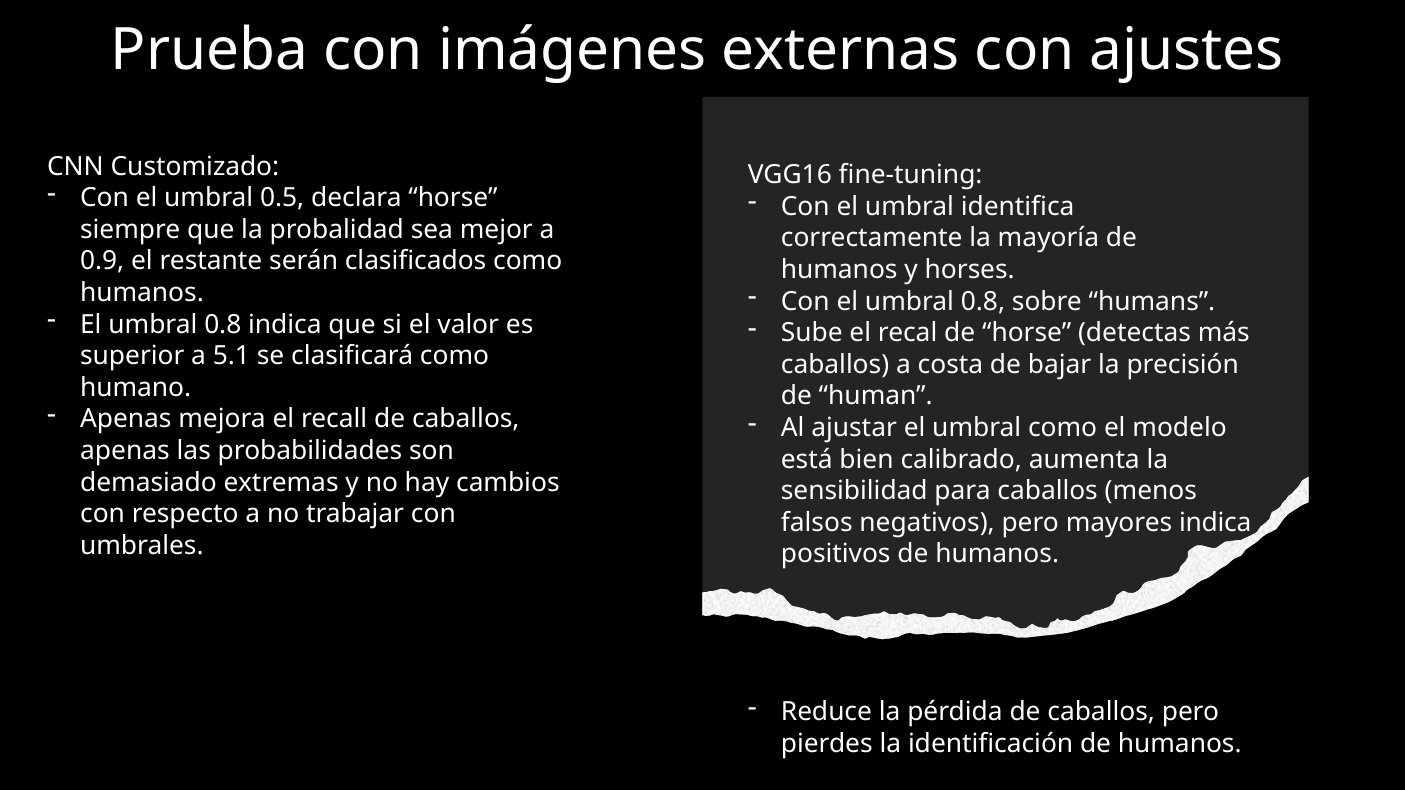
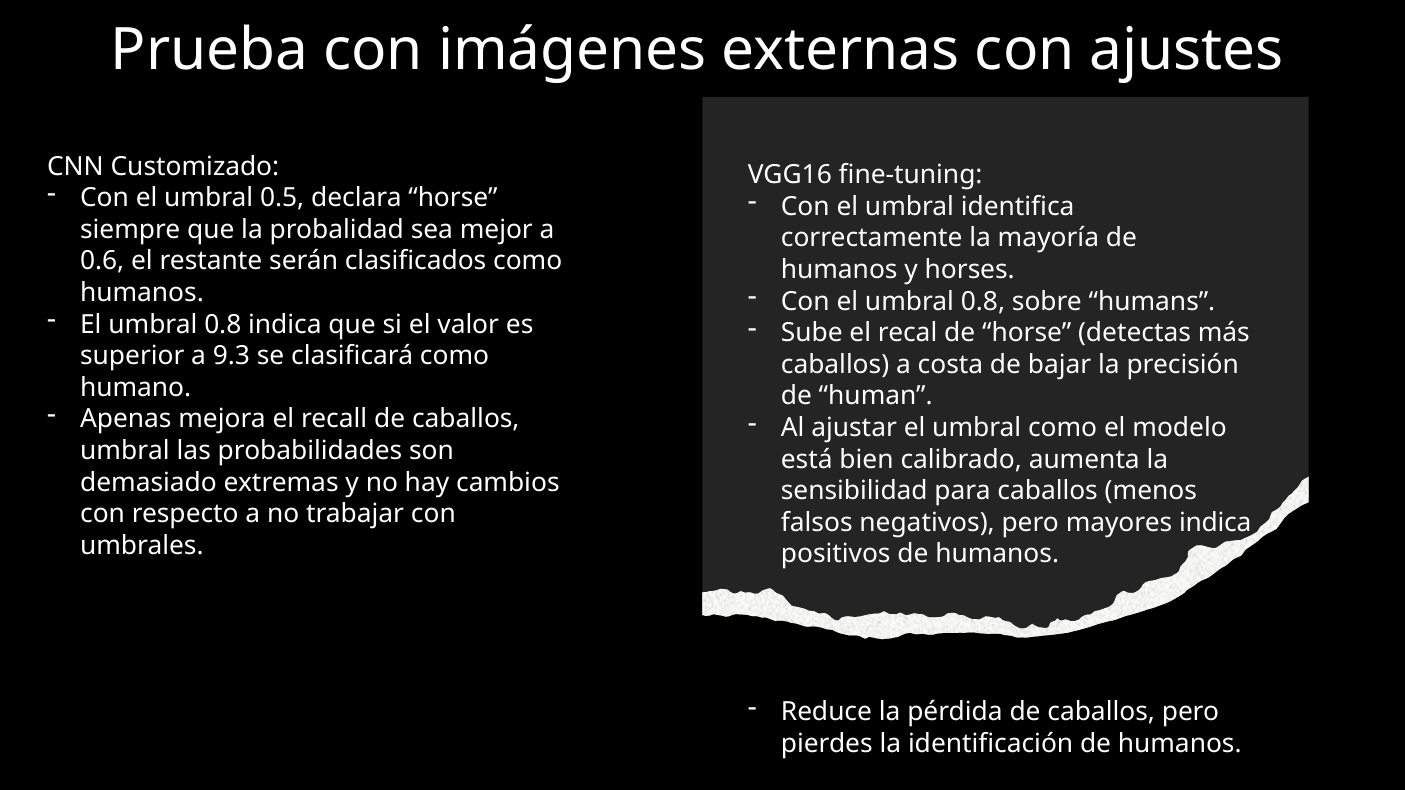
0.9: 0.9 -> 0.6 (102, 261)
5.1: 5.1 -> 9.3 (231, 356)
apenas: apenas -> umbral (125, 451)
